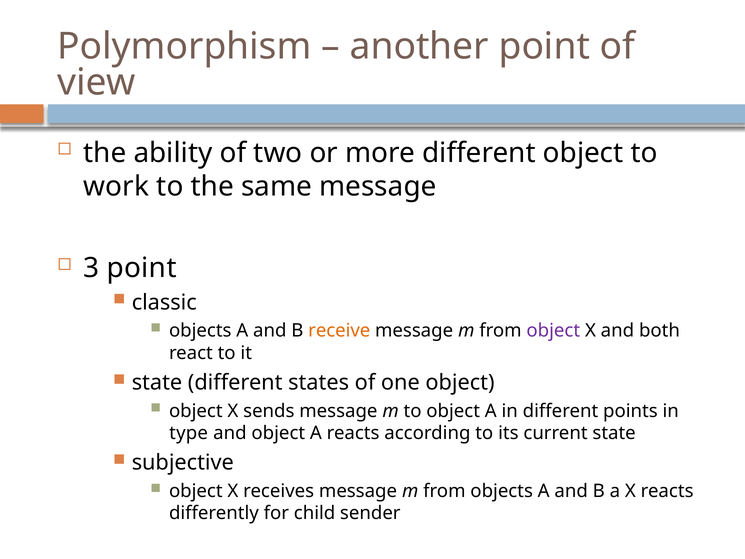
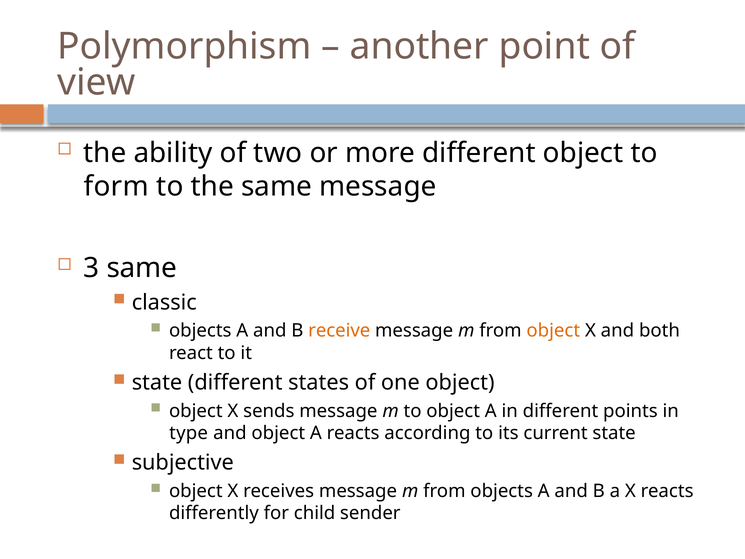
work: work -> form (116, 186)
3 point: point -> same (142, 268)
object colour: purple -> orange (553, 331)
